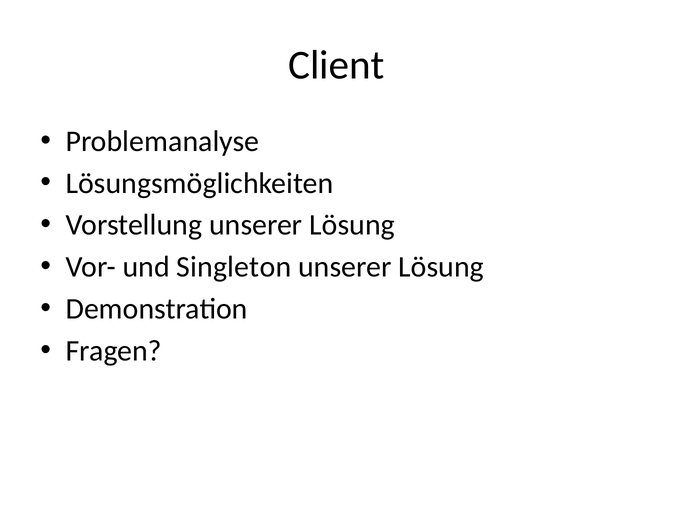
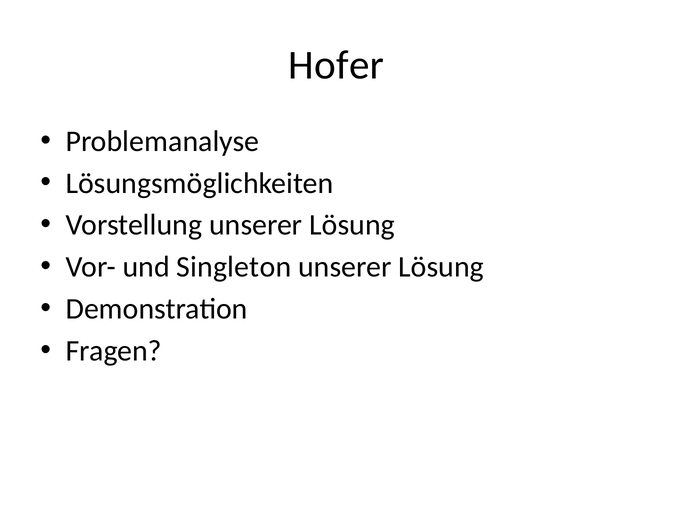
Client: Client -> Hofer (336, 65)
